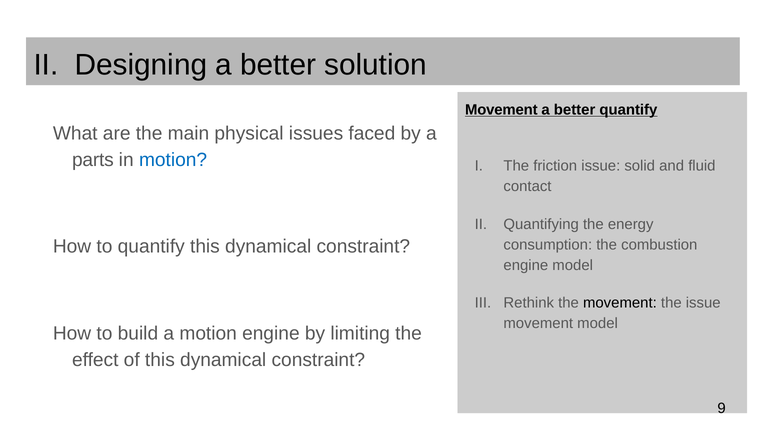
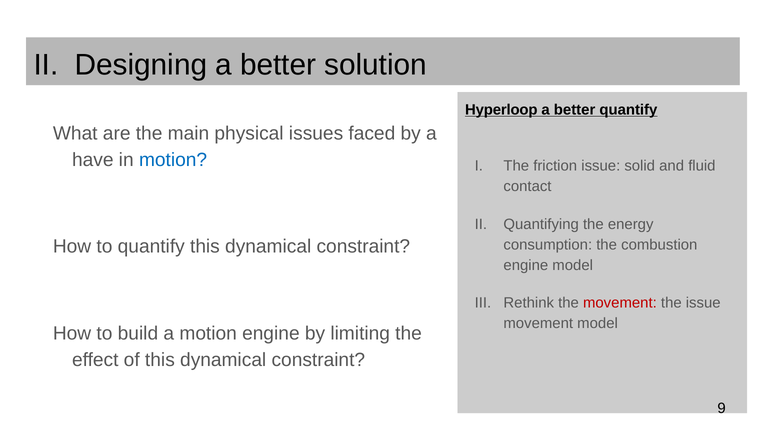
Movement: Movement -> Hyperloop (501, 110)
parts: parts -> have (93, 160)
movement colour: black -> red (620, 303)
